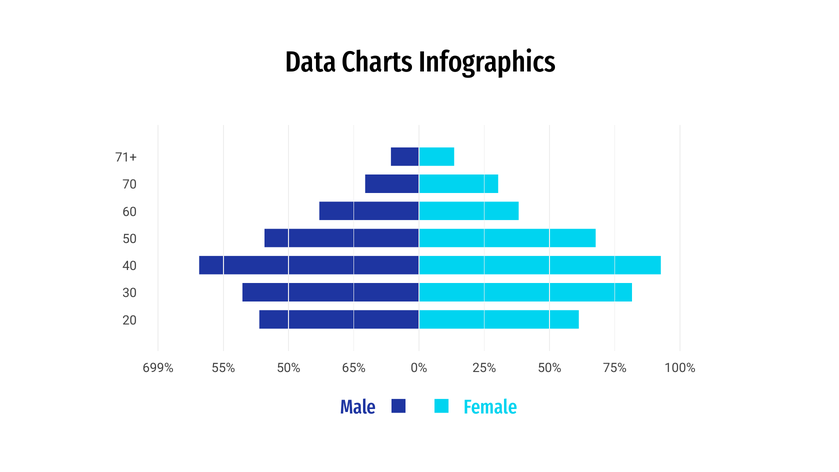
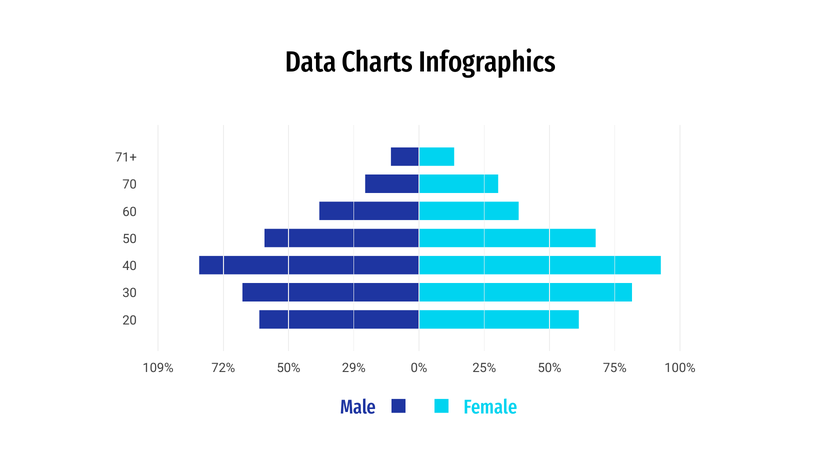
699%: 699% -> 109% (158, 368)
55%: 55% -> 72% (223, 368)
65%: 65% -> 29% (354, 368)
